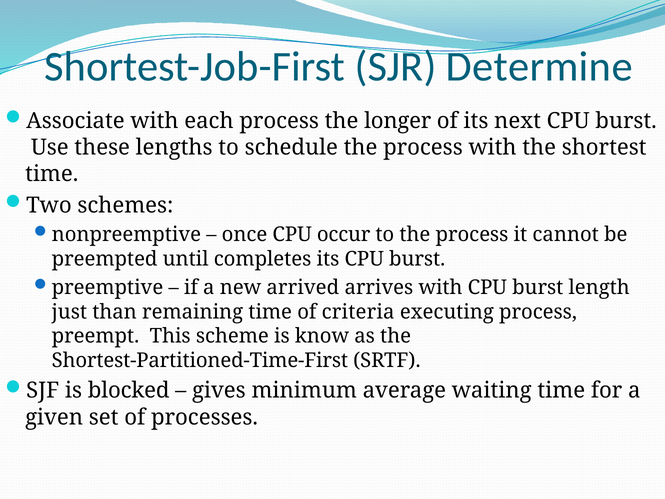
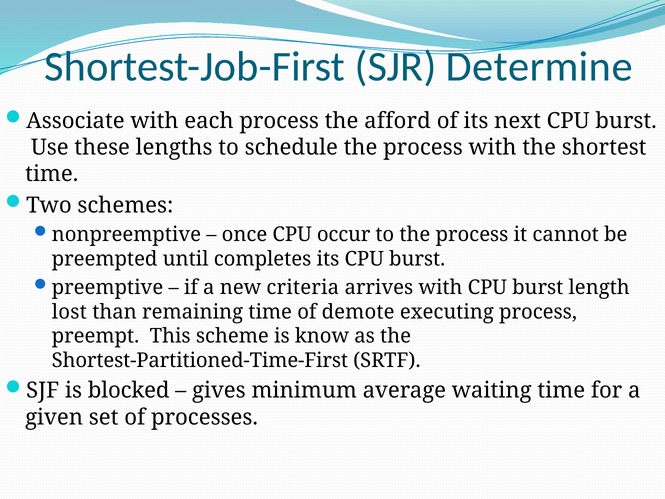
longer: longer -> afford (397, 121)
arrived: arrived -> criteria (303, 287)
just: just -> lost (69, 312)
criteria: criteria -> demote (358, 312)
